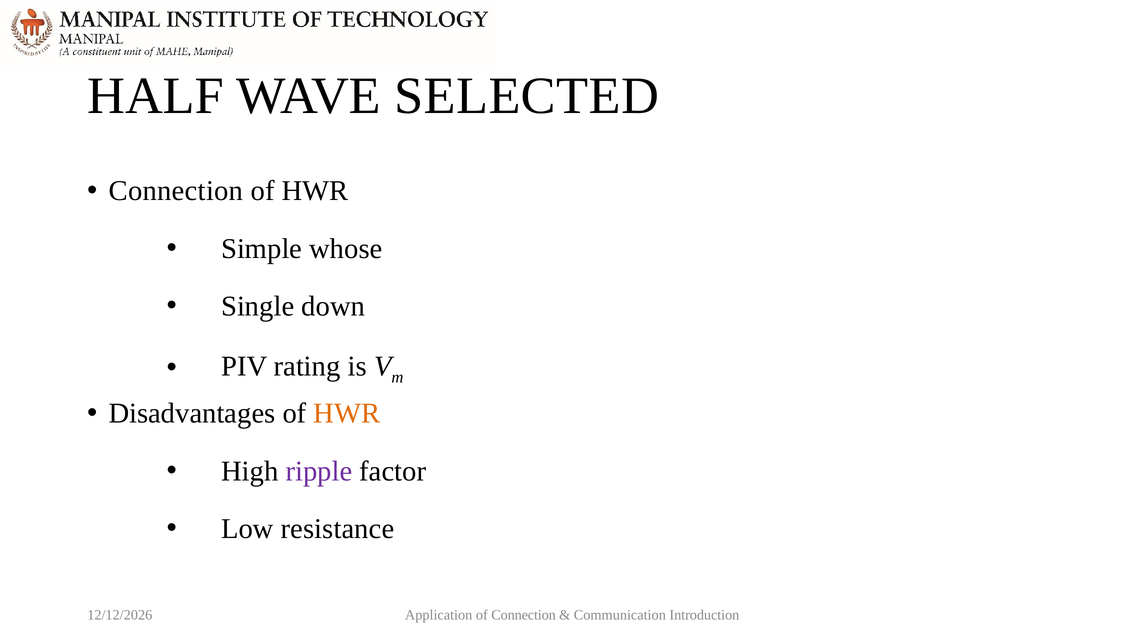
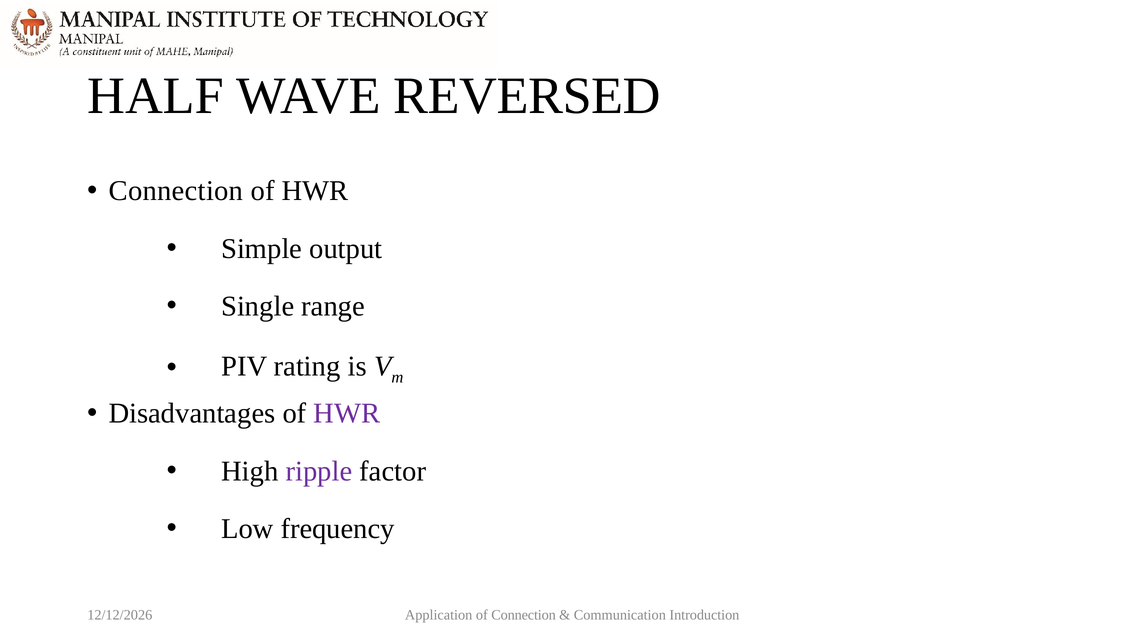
SELECTED: SELECTED -> REVERSED (527, 96)
whose: whose -> output (346, 249)
down: down -> range (333, 306)
HWR colour: orange -> purple (347, 413)
resistance: resistance -> frequency (338, 529)
